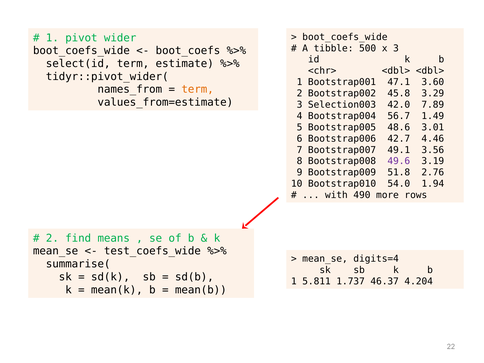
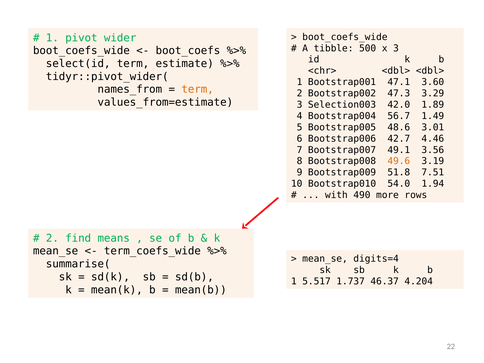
45.8: 45.8 -> 47.3 (399, 93)
7.89: 7.89 -> 1.89 (433, 105)
49.6 colour: purple -> orange (399, 161)
2.76: 2.76 -> 7.51 (433, 173)
test_coefs_wide: test_coefs_wide -> term_coefs_wide (152, 251)
5.811: 5.811 -> 5.517 (317, 281)
